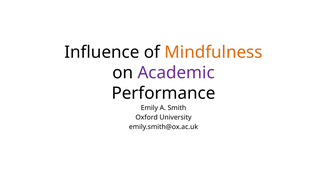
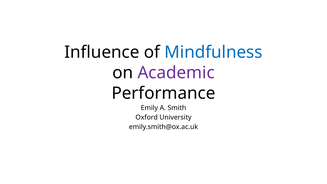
Mindfulness colour: orange -> blue (213, 52)
